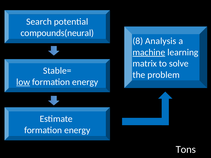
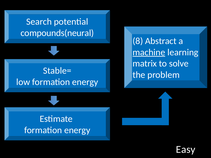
Analysis: Analysis -> Abstract (161, 41)
low underline: present -> none (23, 82)
Tons: Tons -> Easy (186, 150)
